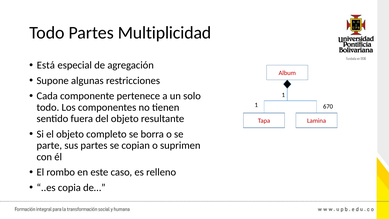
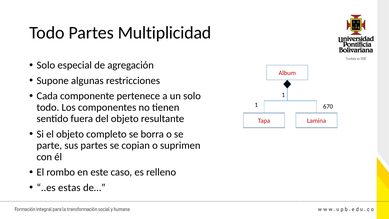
Está: Está -> Solo (46, 65)
copia: copia -> estas (69, 187)
